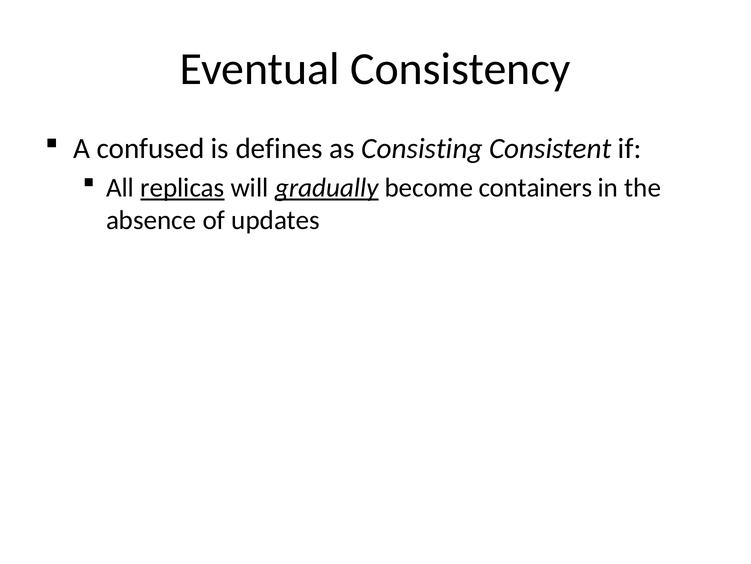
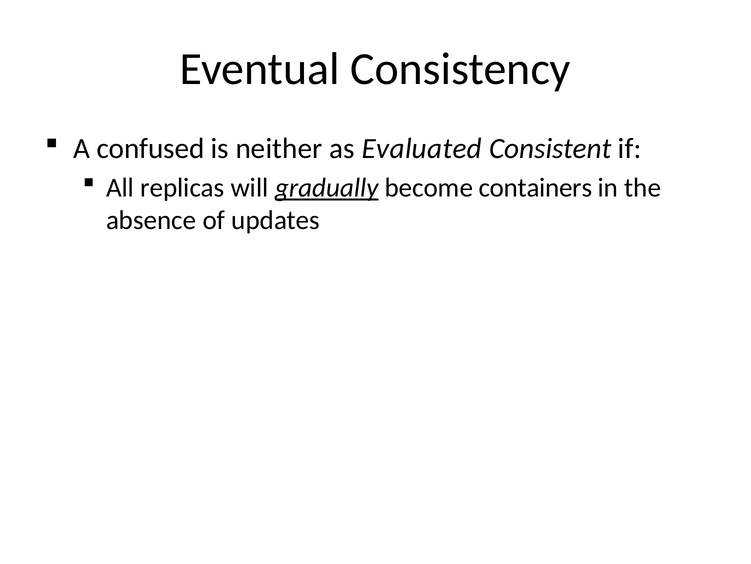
defines: defines -> neither (279, 148)
Consisting: Consisting -> Evaluated (422, 148)
replicas underline: present -> none (182, 188)
